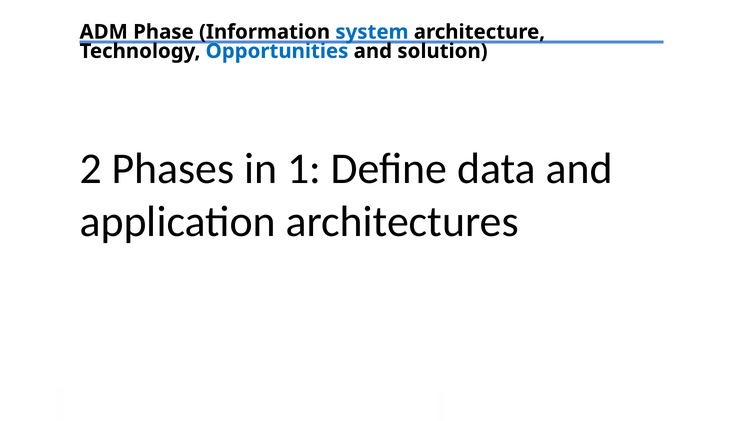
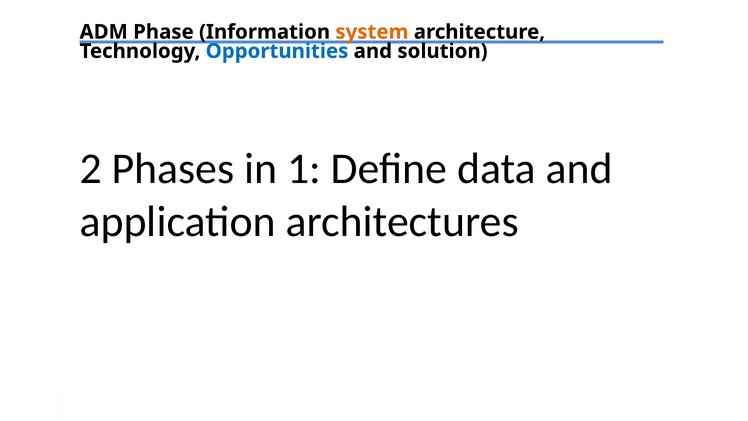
system colour: blue -> orange (372, 32)
